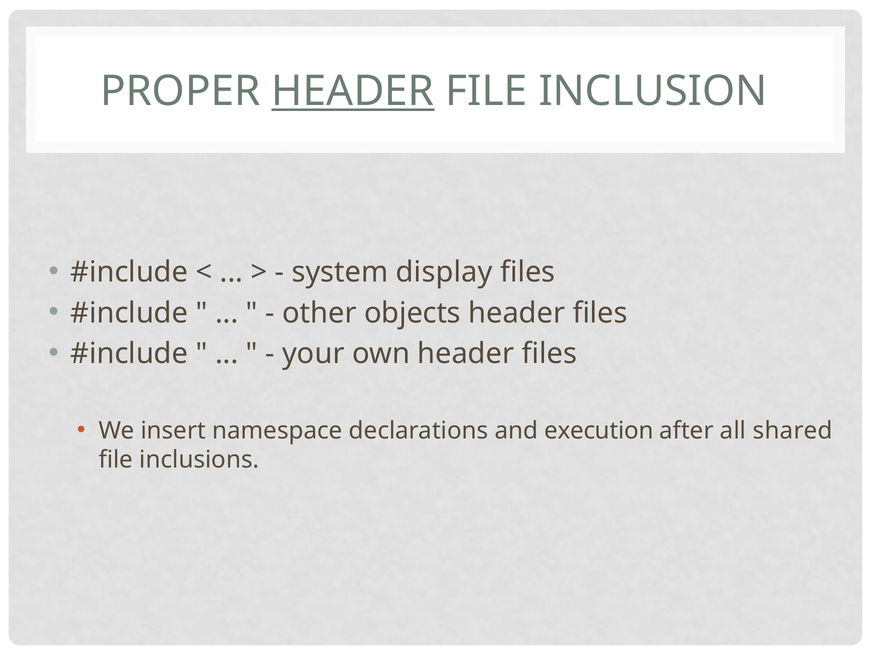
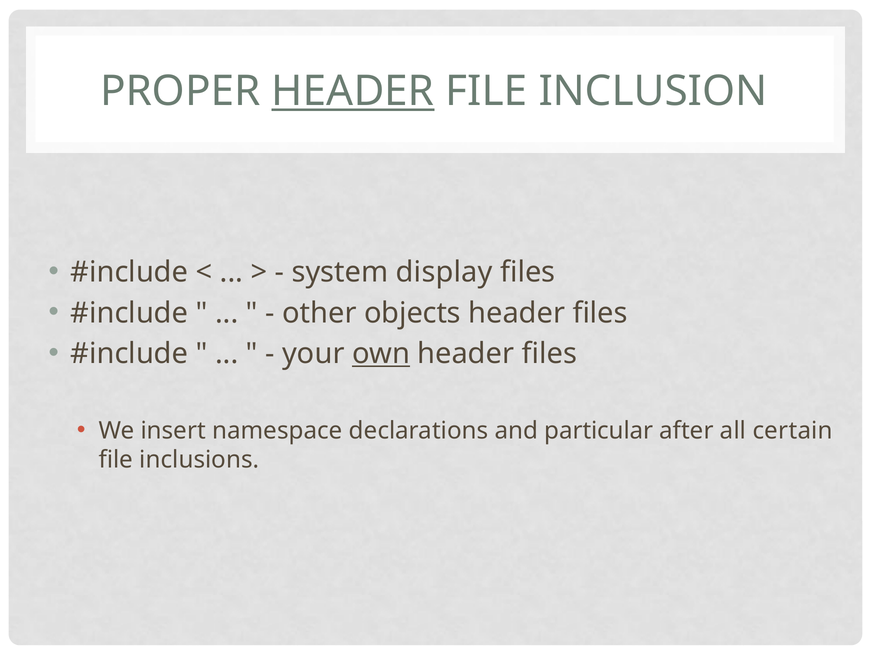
own underline: none -> present (381, 353)
execution: execution -> particular (599, 430)
shared: shared -> certain (793, 430)
